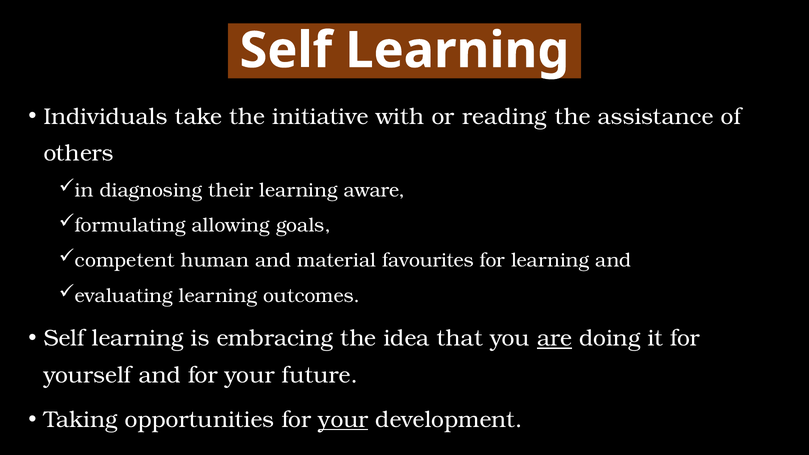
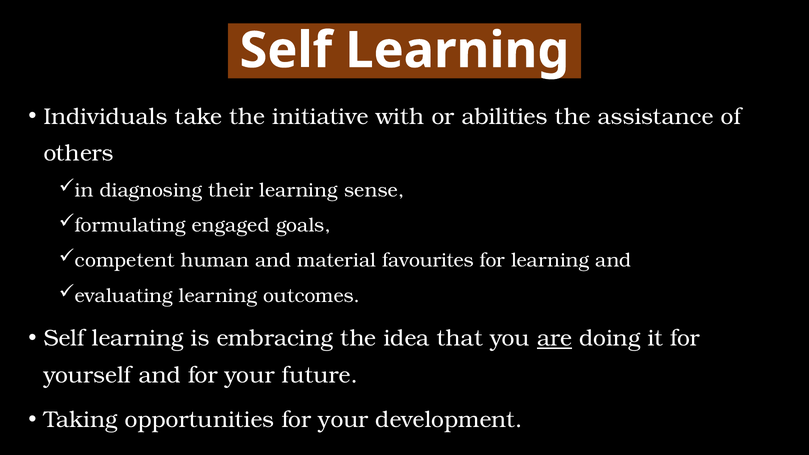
reading: reading -> abilities (505, 117)
aware: aware -> sense (374, 190)
allowing: allowing -> engaged (231, 225)
your underline: present -> none (343, 420)
